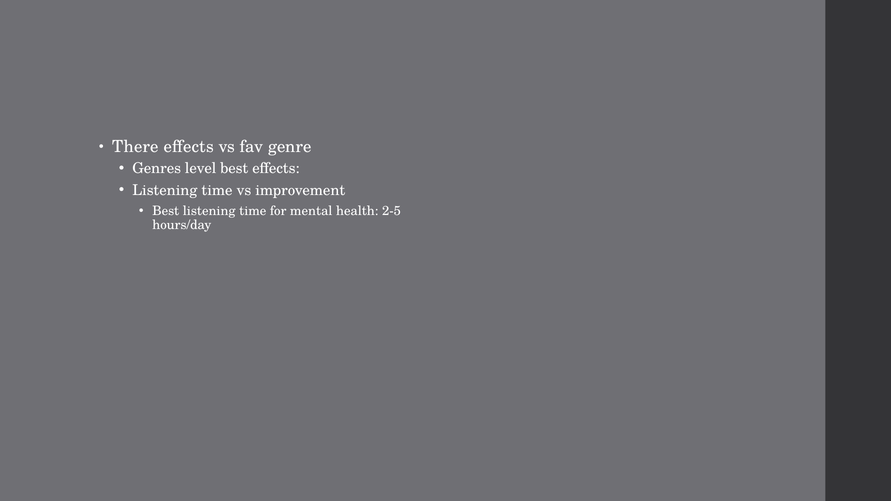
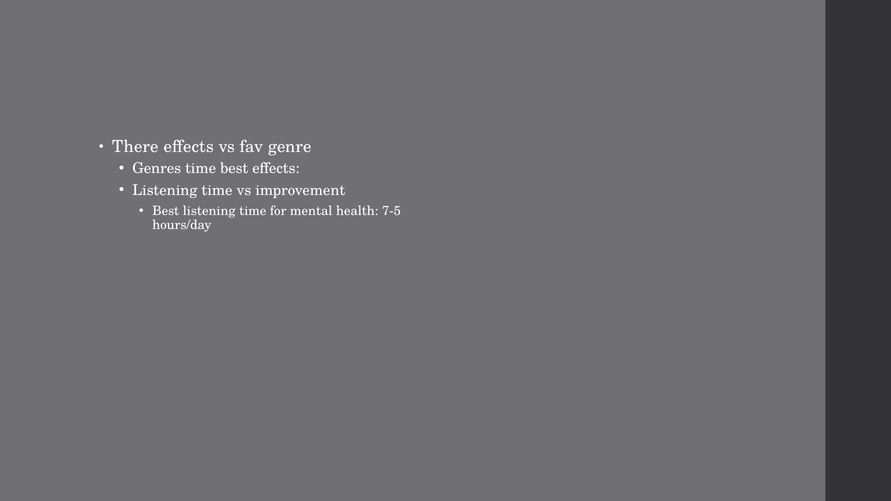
Genres level: level -> time (201, 169)
2-5: 2-5 -> 7-5 (391, 211)
